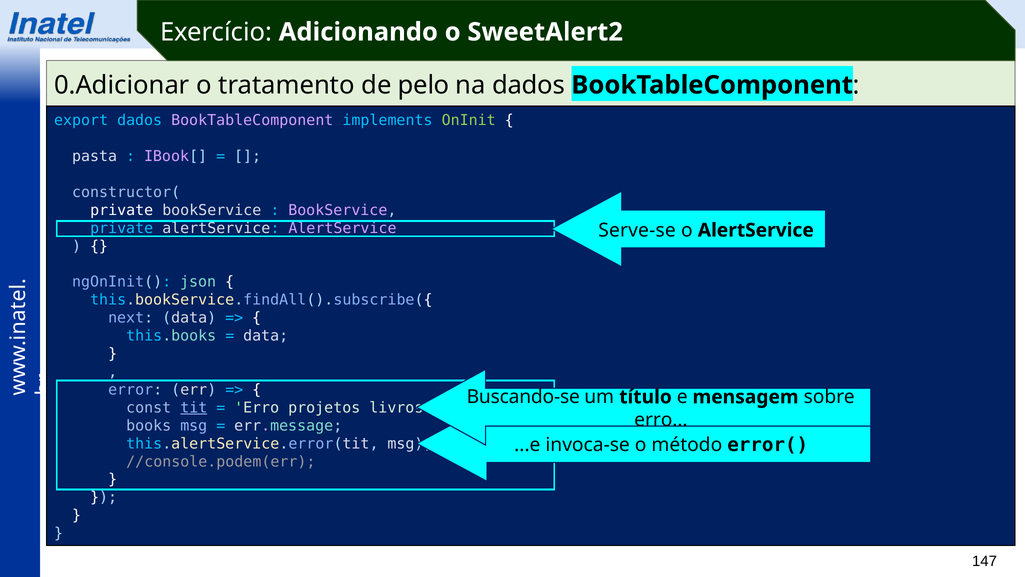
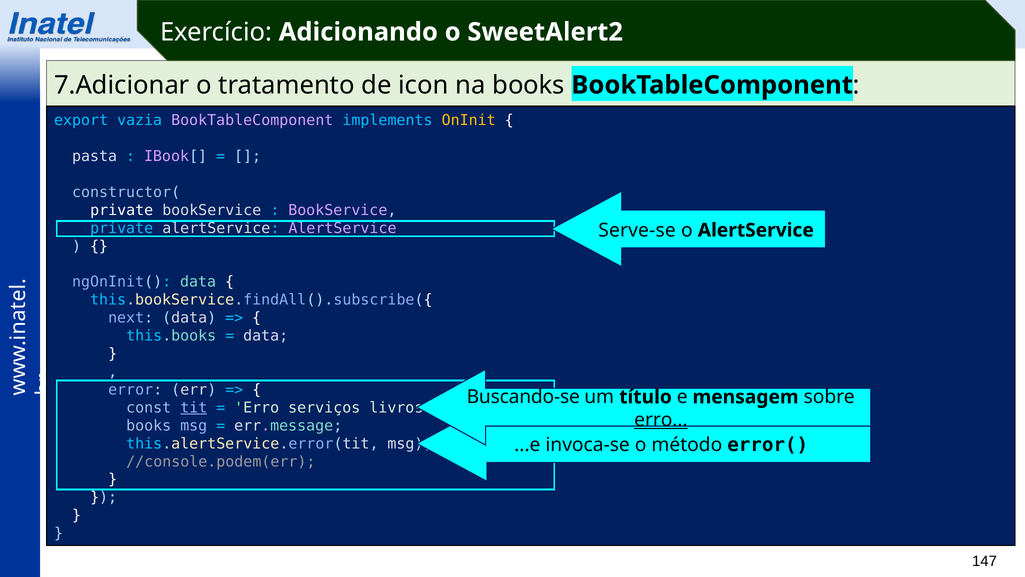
0.Adicionar: 0.Adicionar -> 7.Adicionar (122, 85)
pelo: pelo -> icon (423, 85)
na dados: dados -> books (529, 85)
export dados: dados -> vazia (140, 120)
OnInit colour: light green -> yellow (469, 120)
ngOnInit( json: json -> data (198, 282)
projetos: projetos -> serviços (324, 407)
erro underline: none -> present (661, 420)
